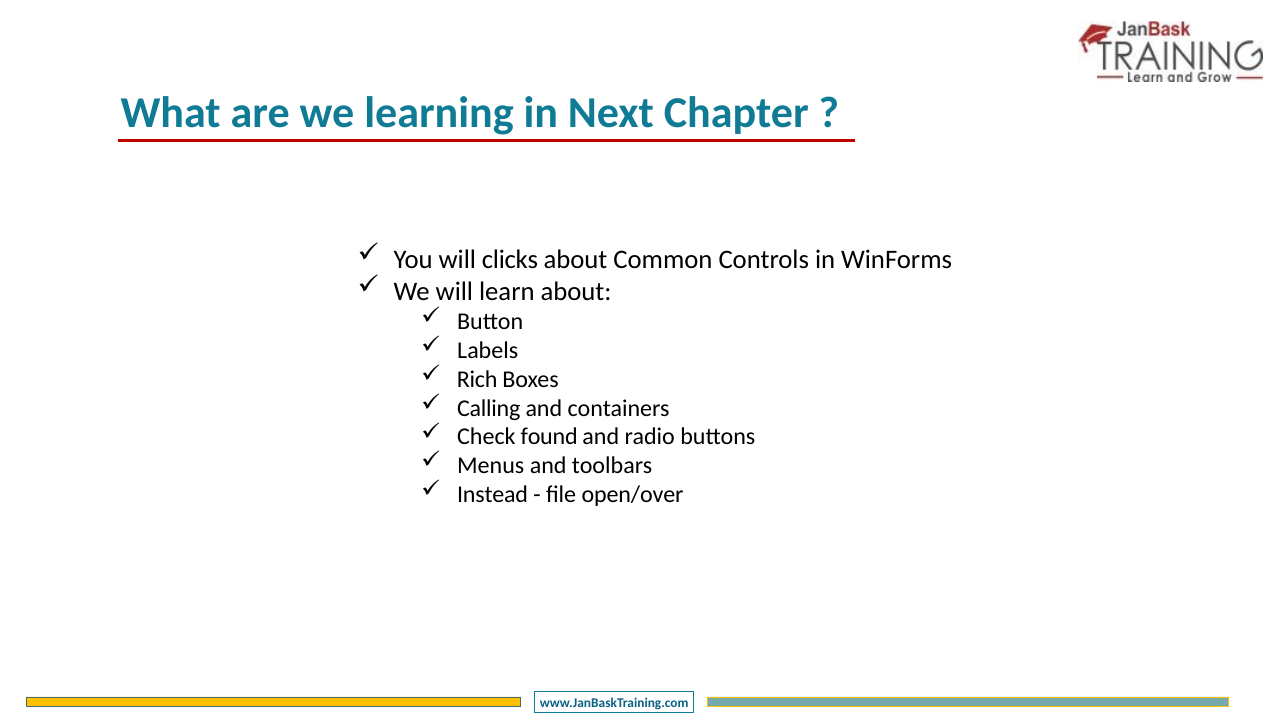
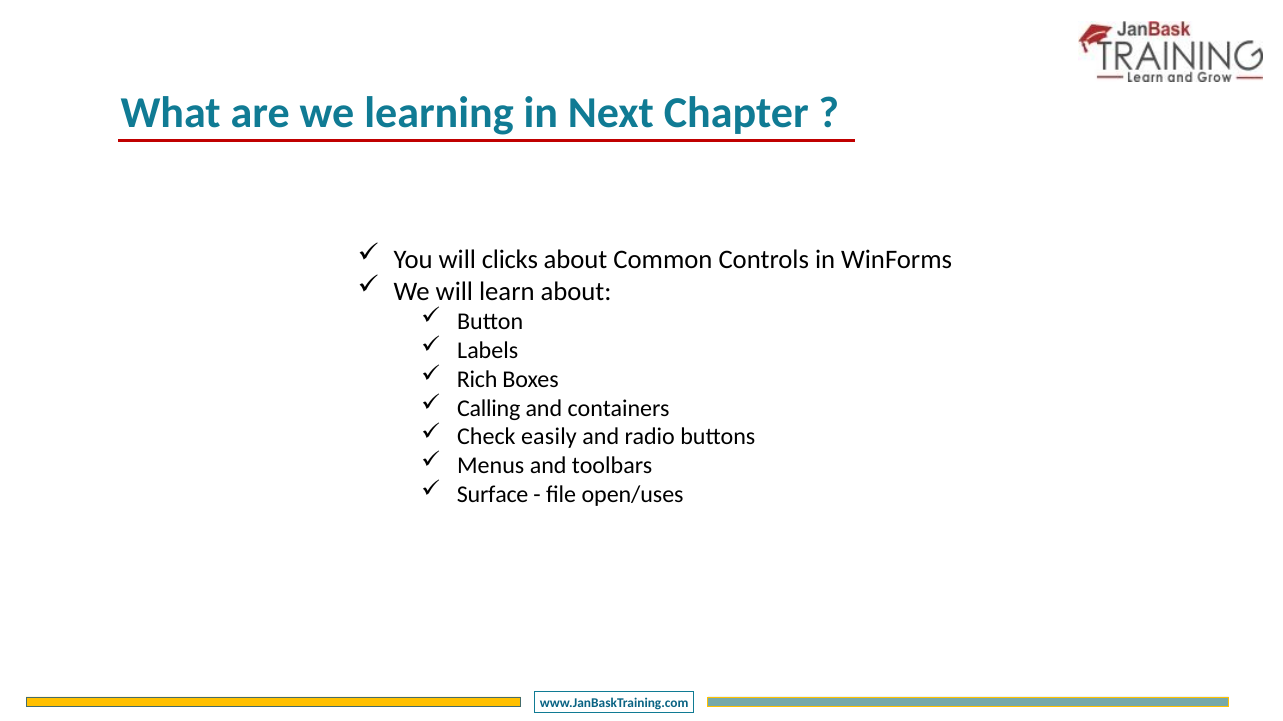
found: found -> easily (549, 437)
Instead: Instead -> Surface (493, 495)
open/over: open/over -> open/uses (633, 495)
